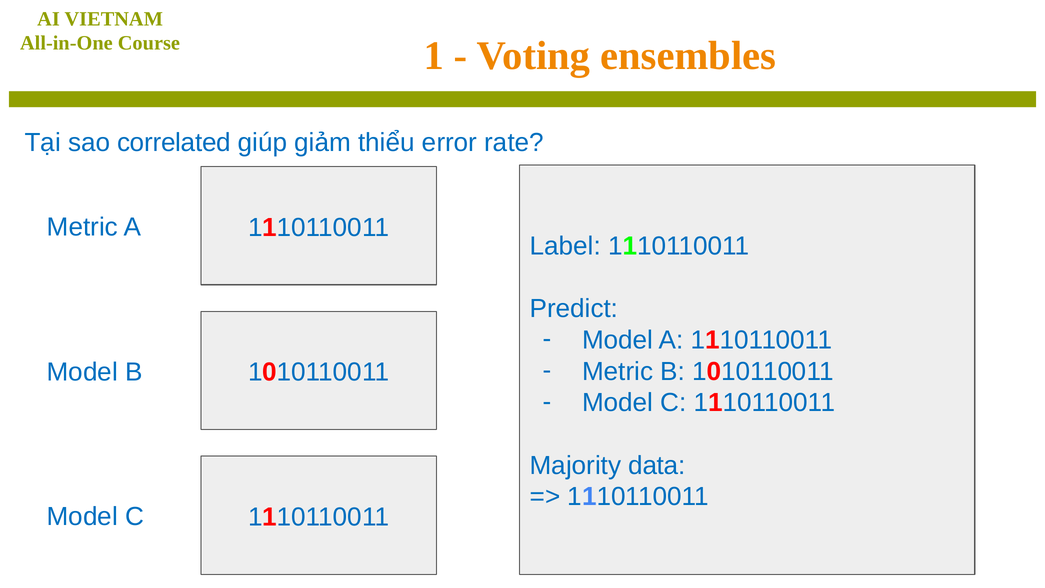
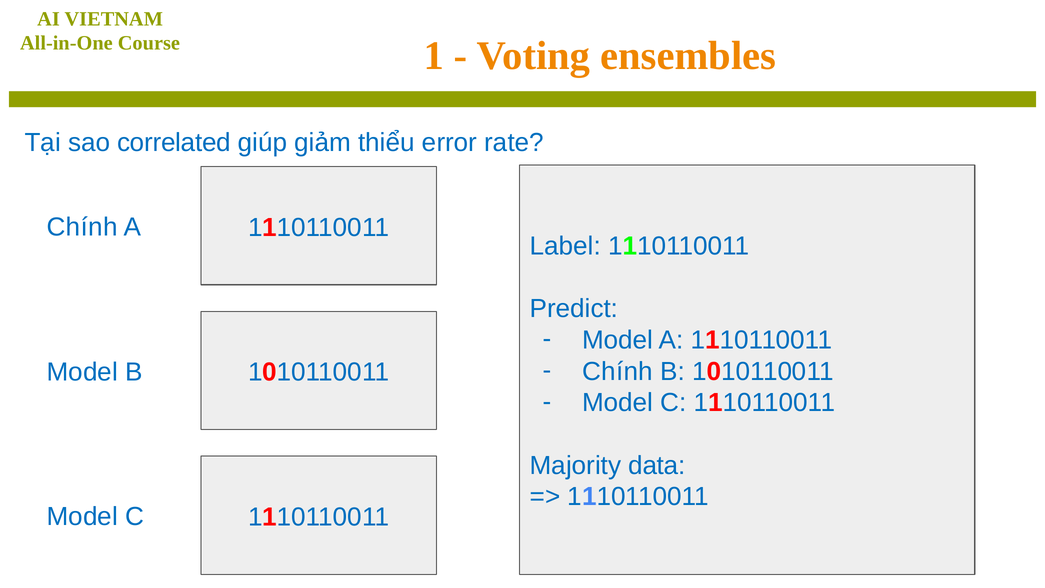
Metric: Metric -> Chính (82, 227)
Metric: Metric -> Chính (618, 371)
